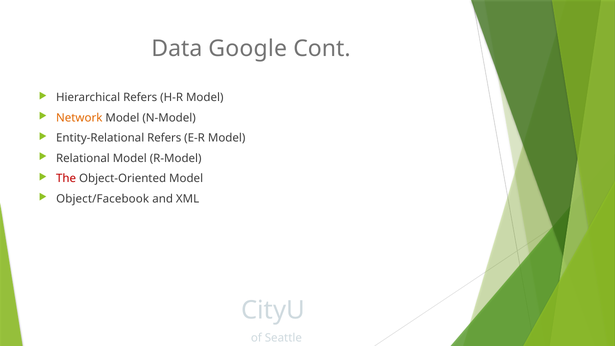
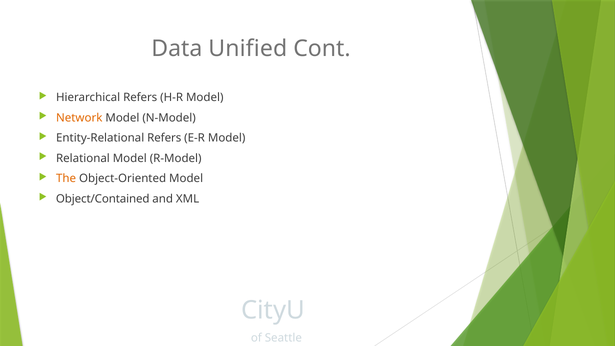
Google: Google -> Unified (248, 49)
The colour: red -> orange (66, 179)
Object/Facebook: Object/Facebook -> Object/Contained (103, 199)
